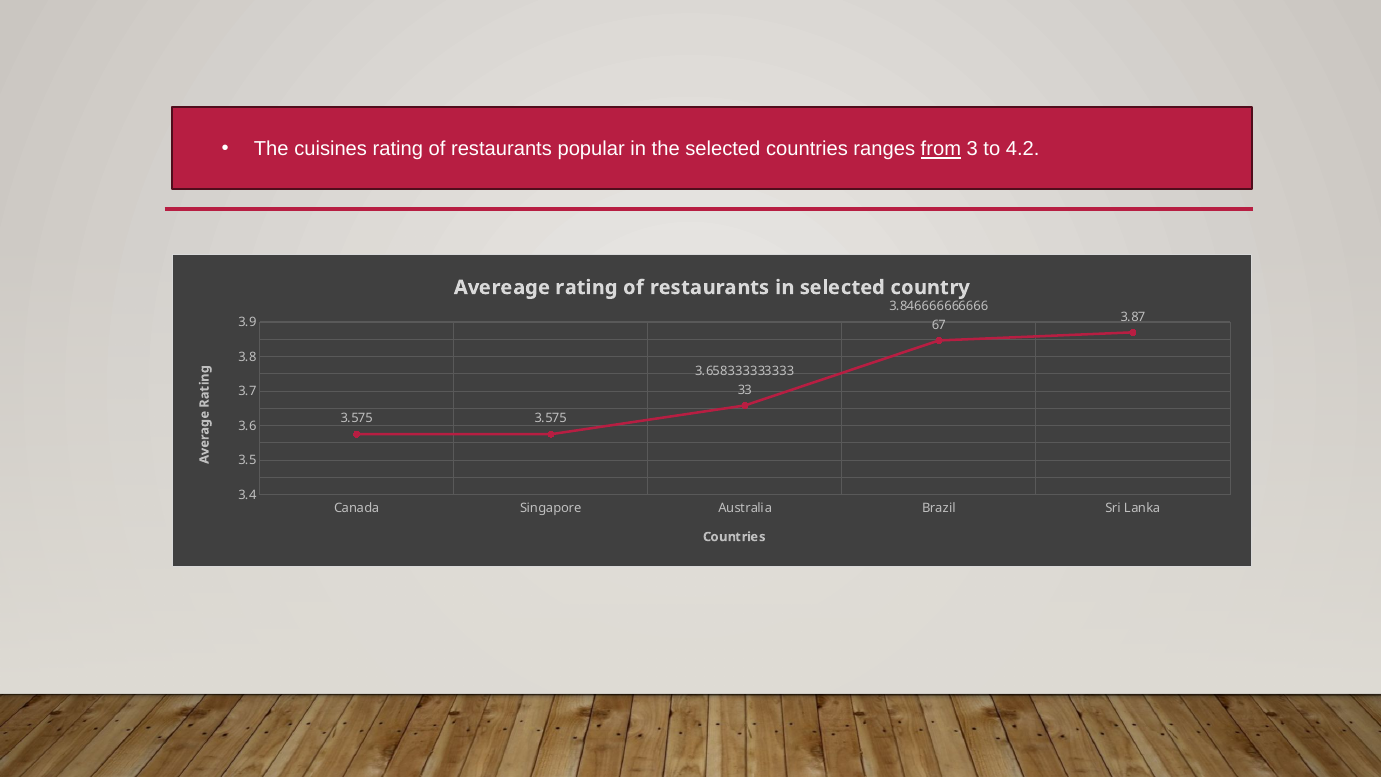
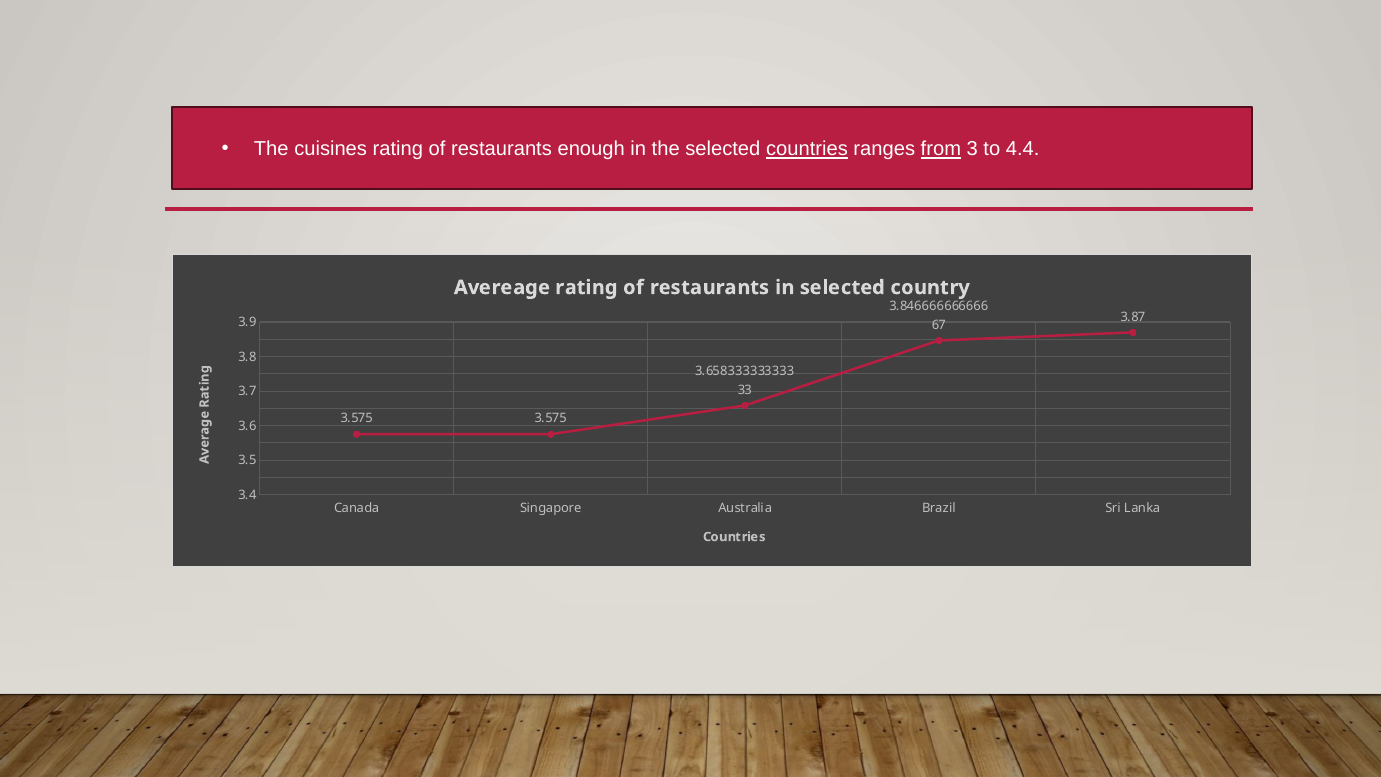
popular: popular -> enough (591, 149)
countries underline: none -> present (807, 149)
4.2: 4.2 -> 4.4 (1023, 149)
